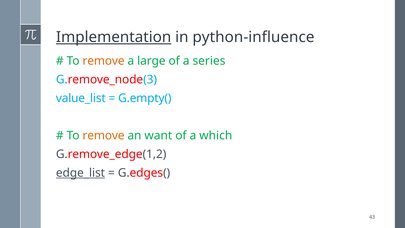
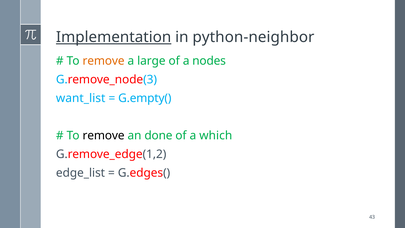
python-influence: python-influence -> python-neighbor (253, 37)
series: series -> nodes (209, 61)
value_list: value_list -> want_list (81, 98)
remove colour: orange -> black (104, 136)
want: want -> done (158, 136)
edge_list underline: present -> none (80, 173)
